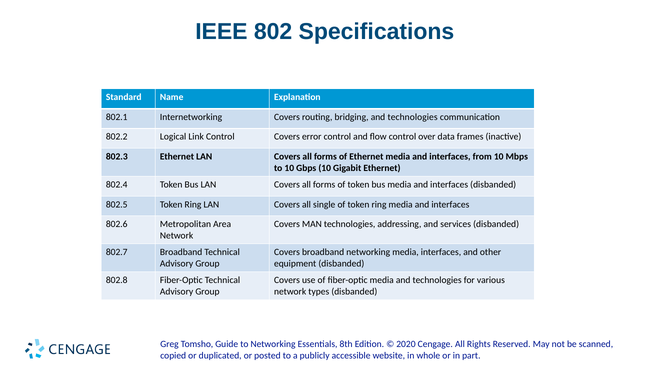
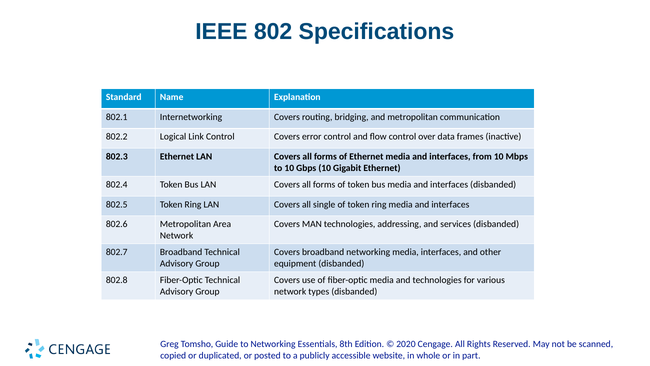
bridging and technologies: technologies -> metropolitan (413, 117)
